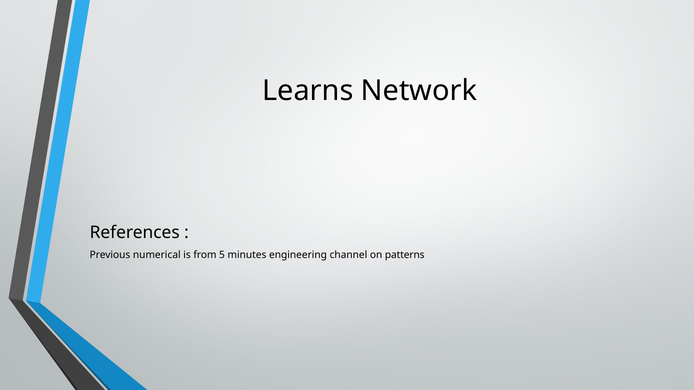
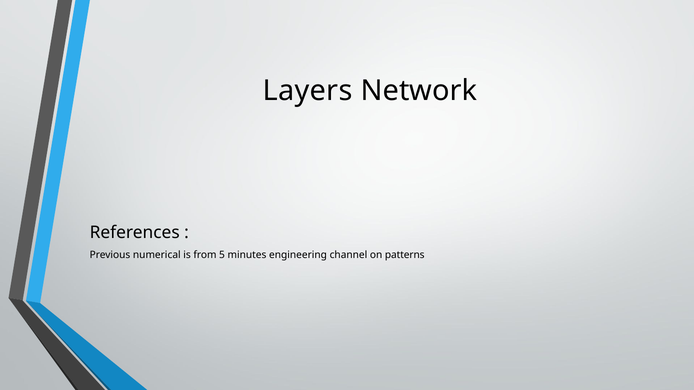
Learns: Learns -> Layers (308, 91)
